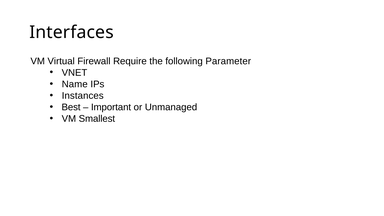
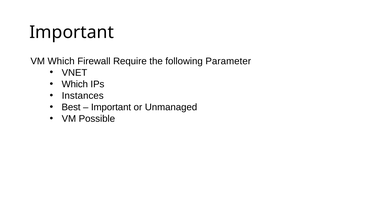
Interfaces: Interfaces -> Important (72, 32)
VM Virtual: Virtual -> Which (61, 61)
Name: Name -> Which (75, 84)
Smallest: Smallest -> Possible (97, 119)
